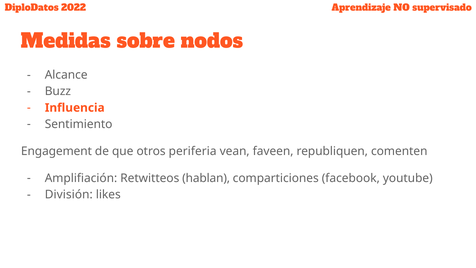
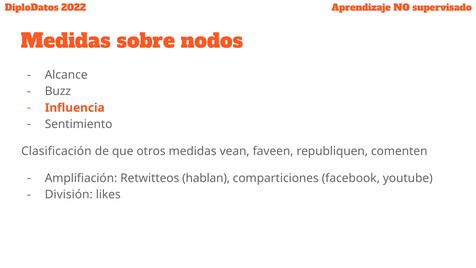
Engagement: Engagement -> Clasificación (56, 151)
otros periferia: periferia -> medidas (193, 151)
